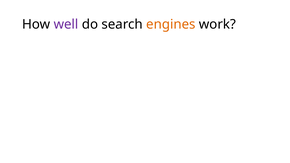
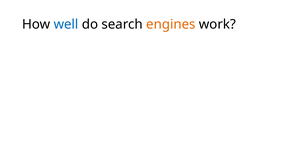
well colour: purple -> blue (66, 24)
